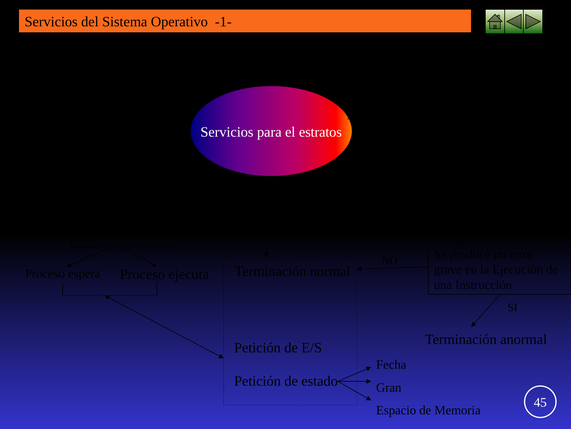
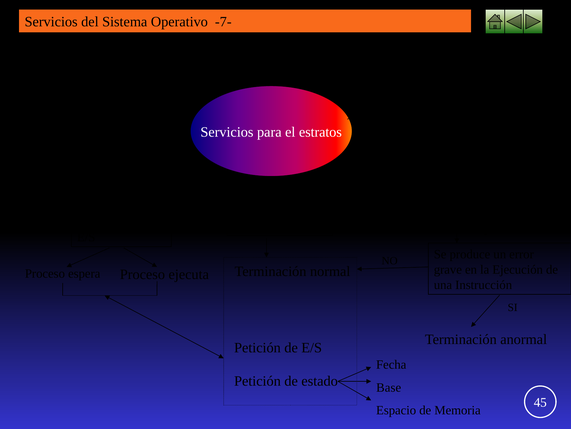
-1-: -1- -> -7- (223, 22)
Gran: Gran -> Base (389, 387)
